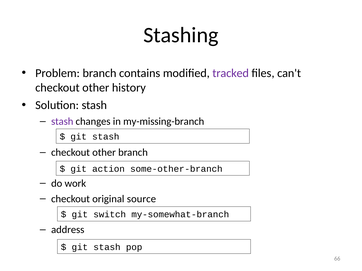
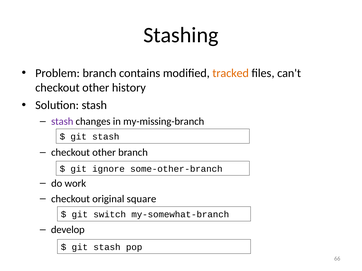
tracked colour: purple -> orange (231, 73)
action: action -> ignore (109, 169)
source: source -> square (141, 199)
address: address -> develop (68, 230)
